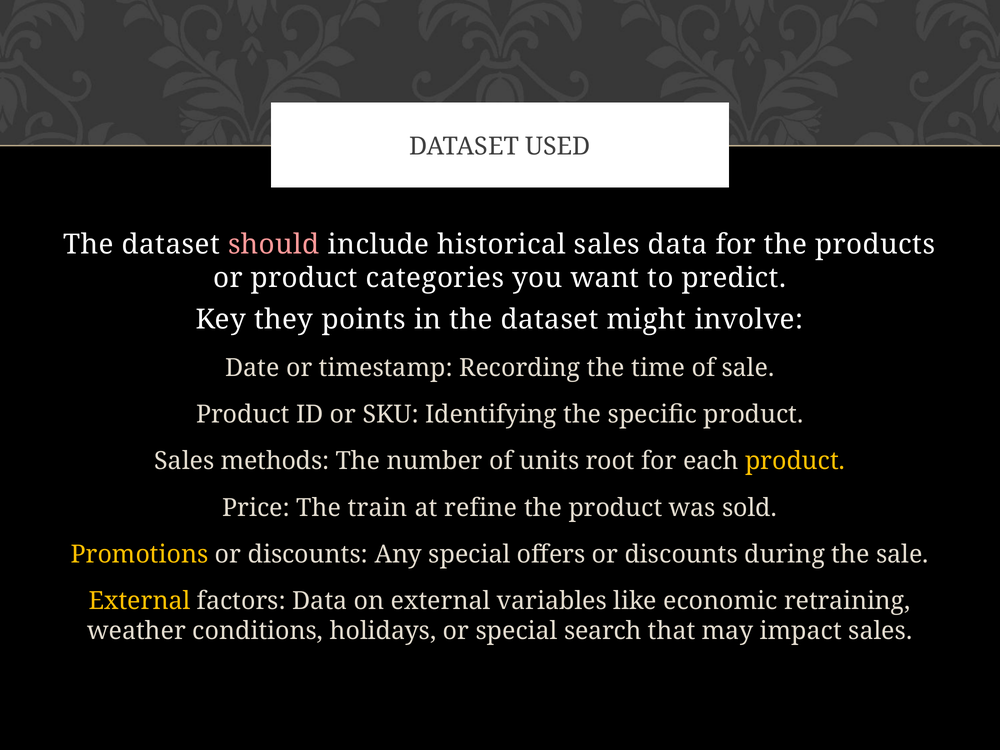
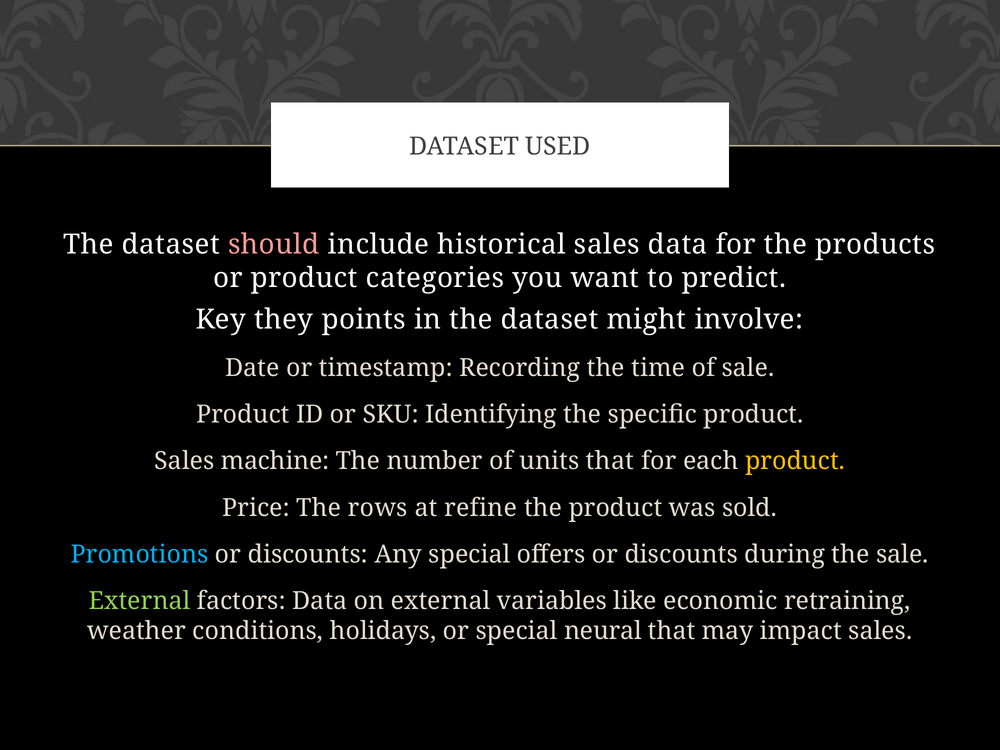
methods: methods -> machine (275, 461)
units root: root -> that (610, 461)
train: train -> rows (378, 508)
Promotions colour: yellow -> light blue (140, 555)
External colour: yellow -> light green (140, 601)
search: search -> neural (603, 631)
